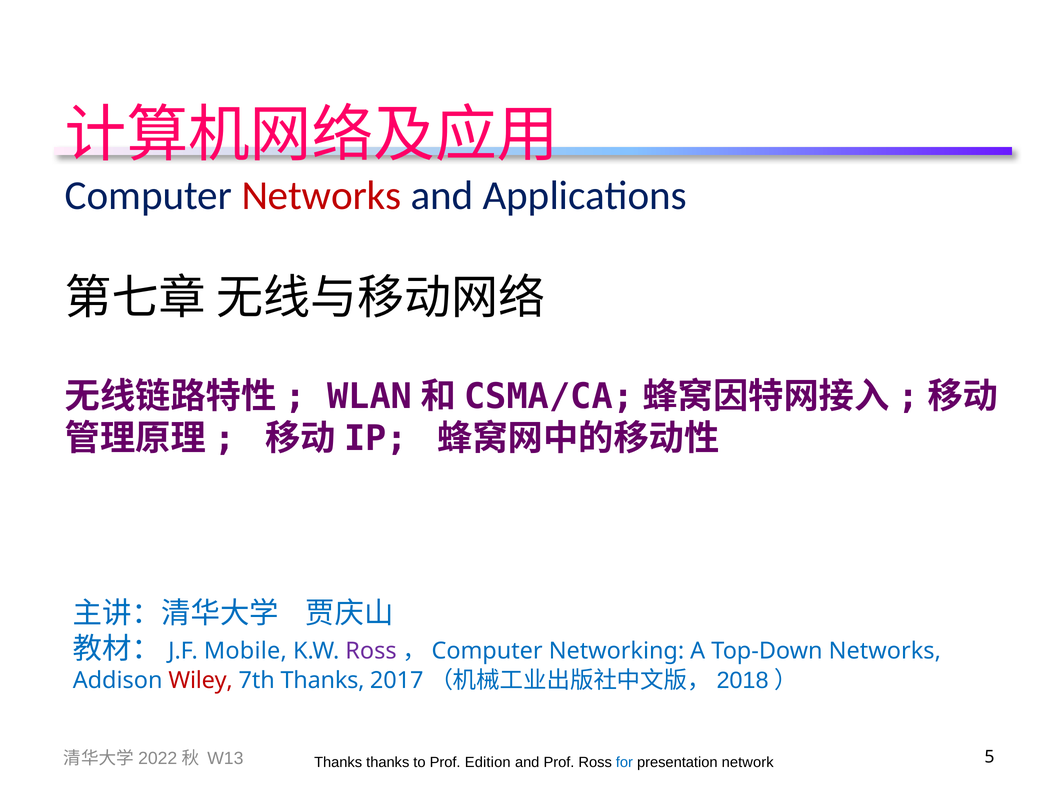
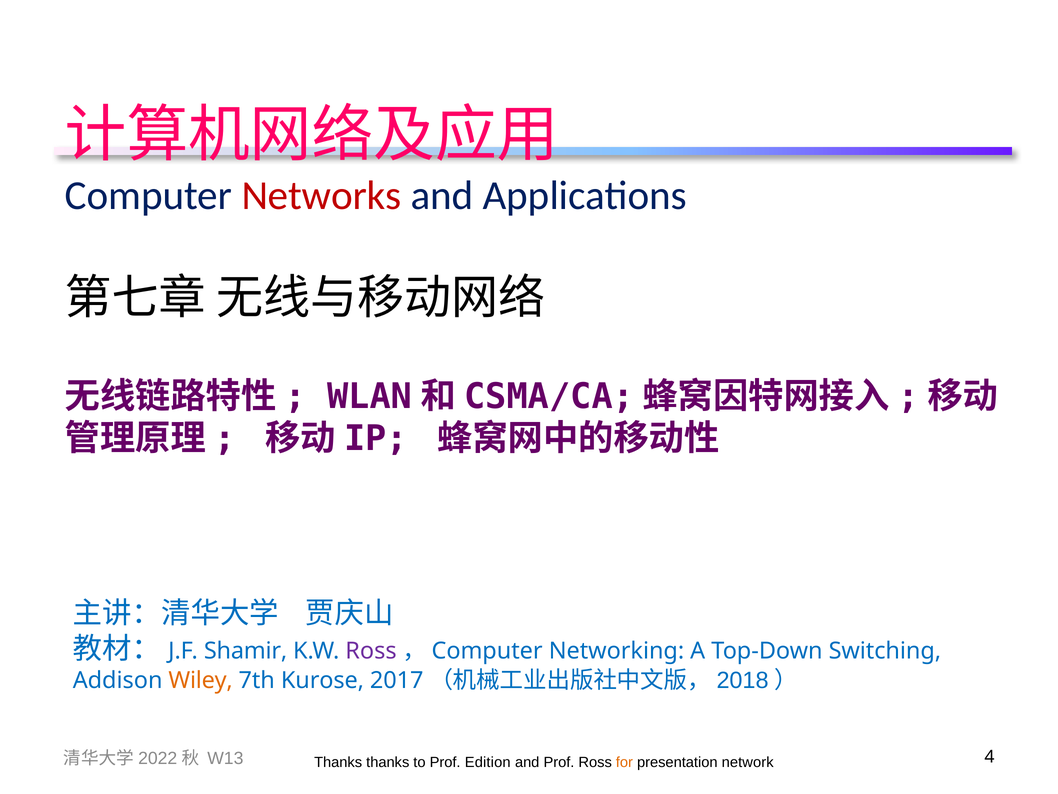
Mobile: Mobile -> Shamir (246, 650)
Top-Down Networks: Networks -> Switching (885, 650)
Wiley colour: red -> orange (201, 680)
7th Thanks: Thanks -> Kurose (322, 680)
5: 5 -> 4 (990, 756)
for colour: blue -> orange (624, 762)
